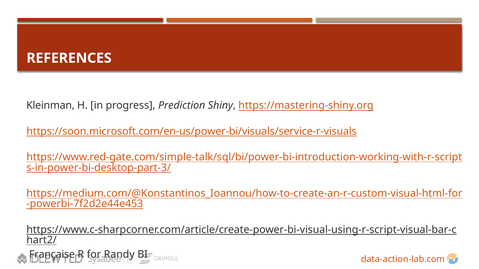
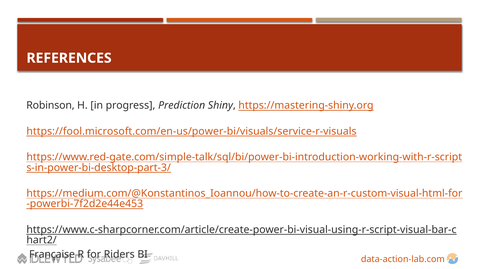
Kleinman: Kleinman -> Robinson (50, 106)
https://soon.microsoft.com/en-us/power-bi/visuals/service-r-visuals: https://soon.microsoft.com/en-us/power-bi/visuals/service-r-visuals -> https://fool.microsoft.com/en-us/power-bi/visuals/service-r-visuals (192, 132)
Randy: Randy -> Riders (119, 255)
